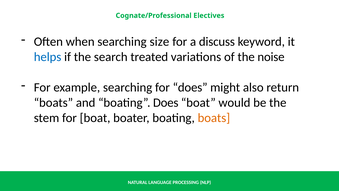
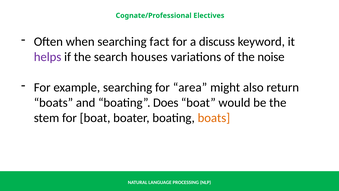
size: size -> fact (159, 42)
helps colour: blue -> purple (48, 57)
treated: treated -> houses (149, 57)
for does: does -> area (190, 87)
